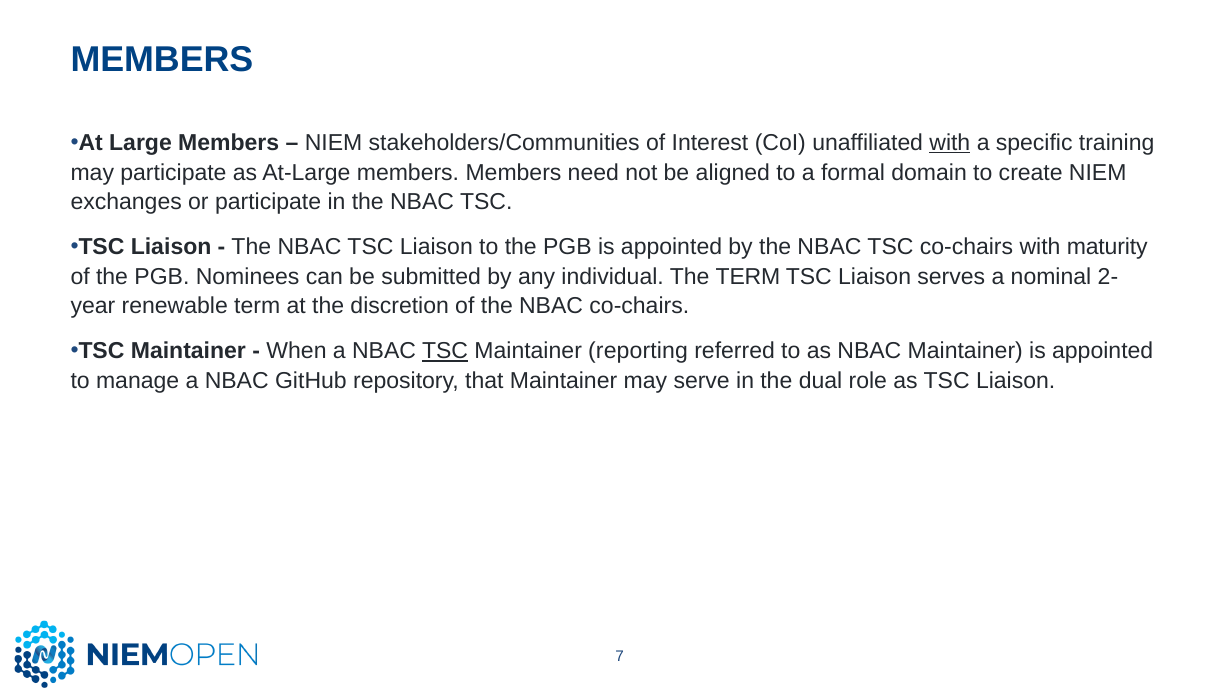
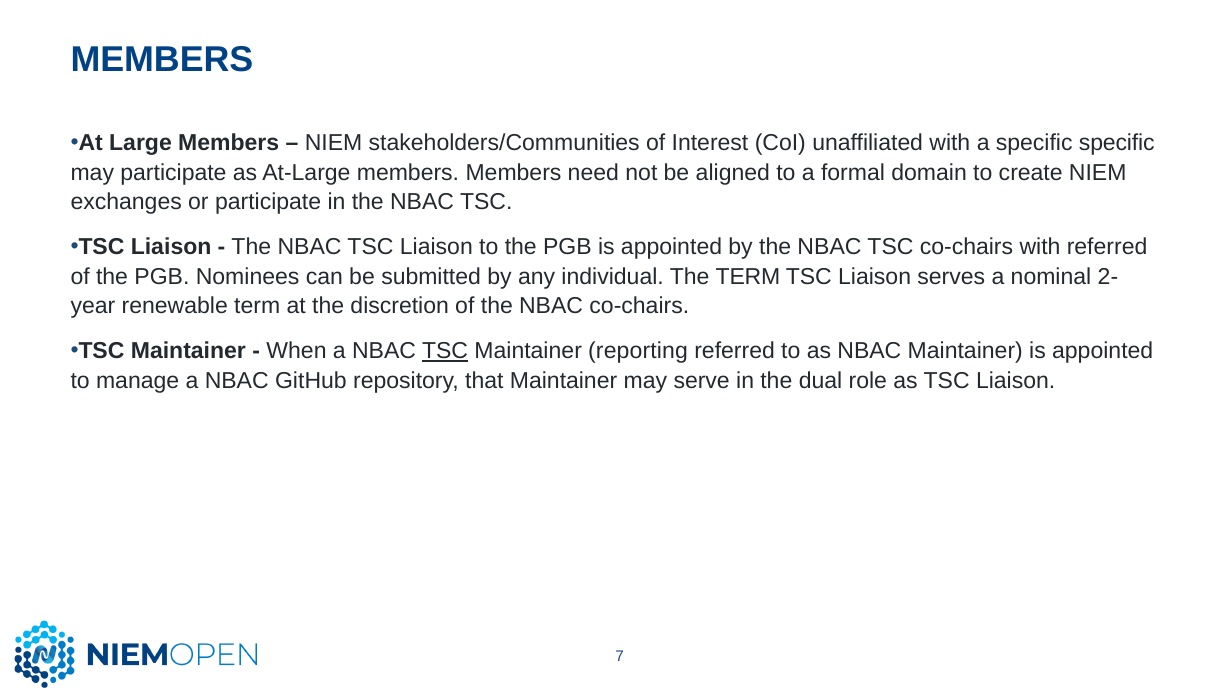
with underline: present -> none (950, 143)
specific training: training -> specific (1117, 143)
with maturity: maturity -> referred (1107, 247)
